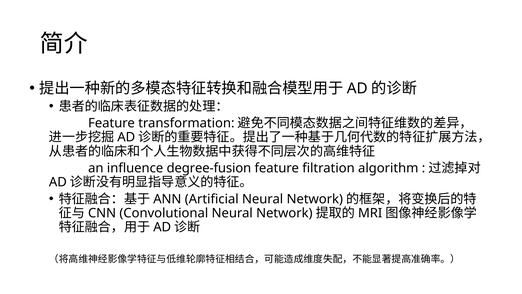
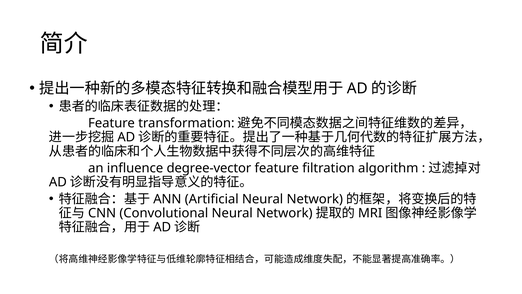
degree-fusion: degree-fusion -> degree-vector (209, 168)
